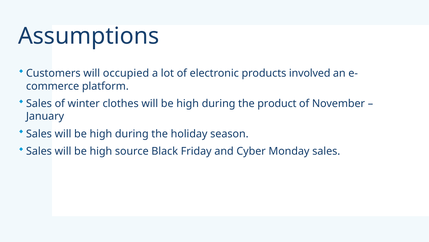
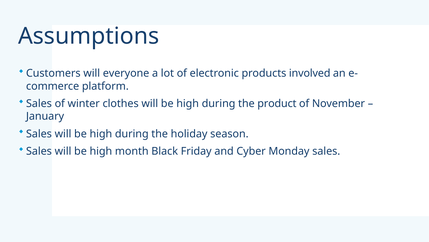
occupied: occupied -> everyone (126, 73)
source: source -> month (132, 151)
